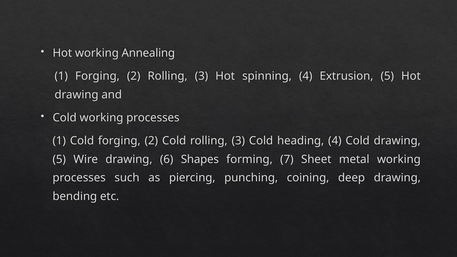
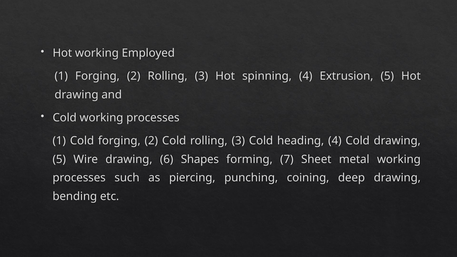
Annealing: Annealing -> Employed (148, 53)
